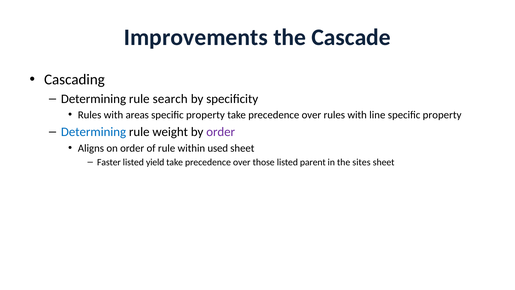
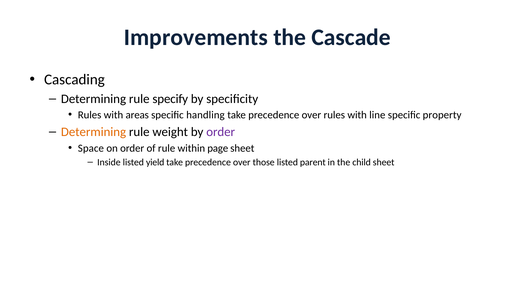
search: search -> specify (170, 99)
property: property -> handling (205, 115)
Determining colour: blue -> orange (94, 132)
Aligns: Aligns -> Space (91, 148)
used: used -> page (218, 148)
Faster: Faster -> Inside (109, 162)
sites: sites -> child (362, 162)
